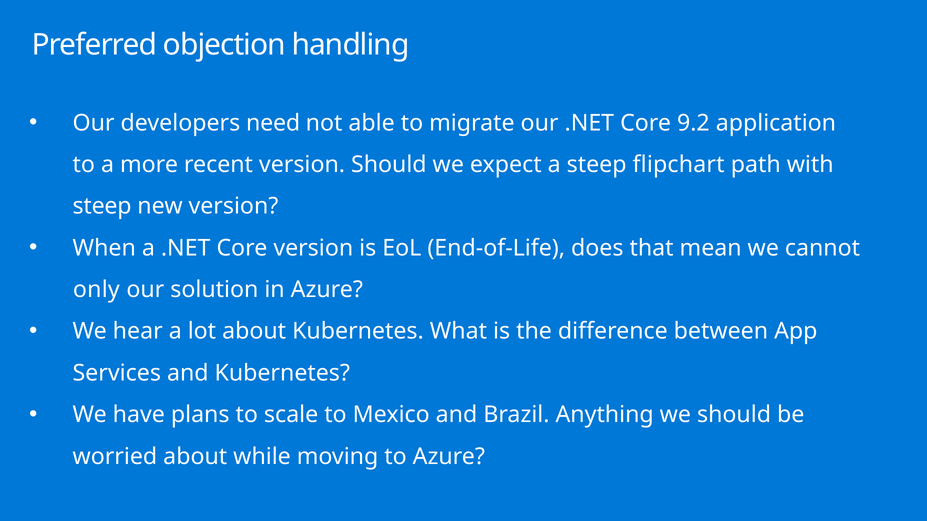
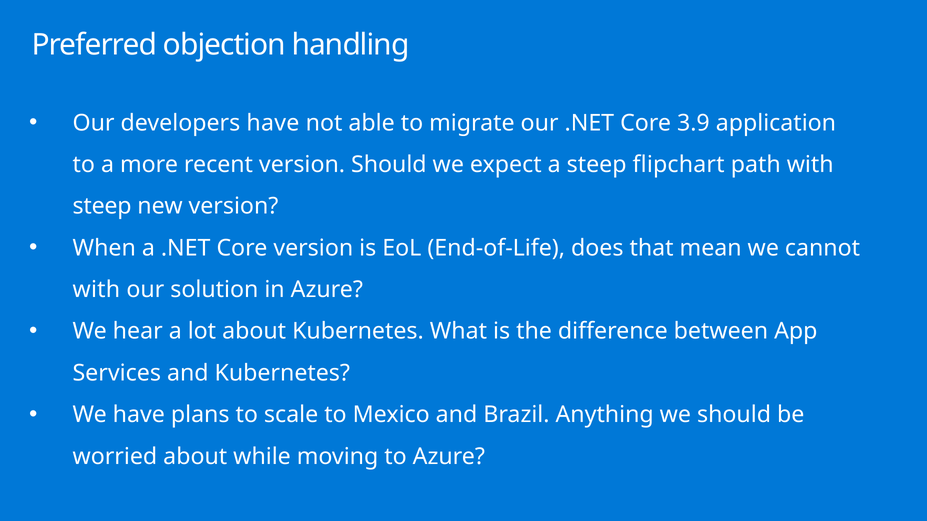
developers need: need -> have (273, 123)
9.2: 9.2 -> 3.9 (693, 123)
only: only -> with (96, 290)
